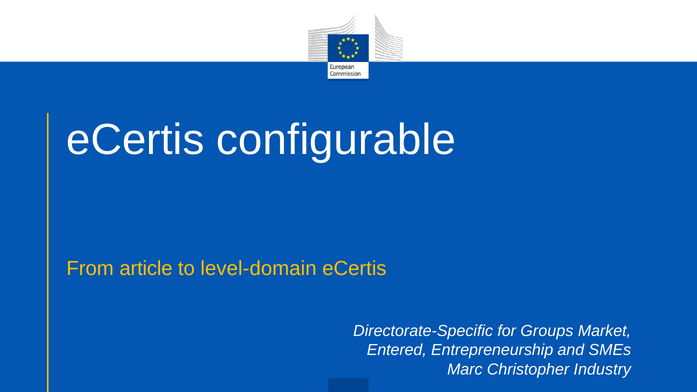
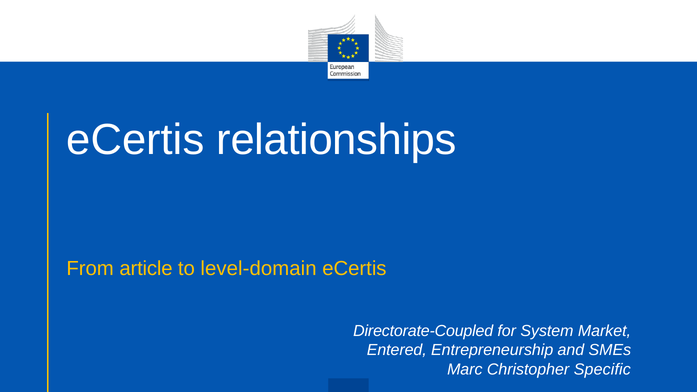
configurable: configurable -> relationships (336, 140)
Directorate-Specific: Directorate-Specific -> Directorate-Coupled (423, 331)
Groups: Groups -> System (547, 331)
Industry: Industry -> Specific (602, 369)
